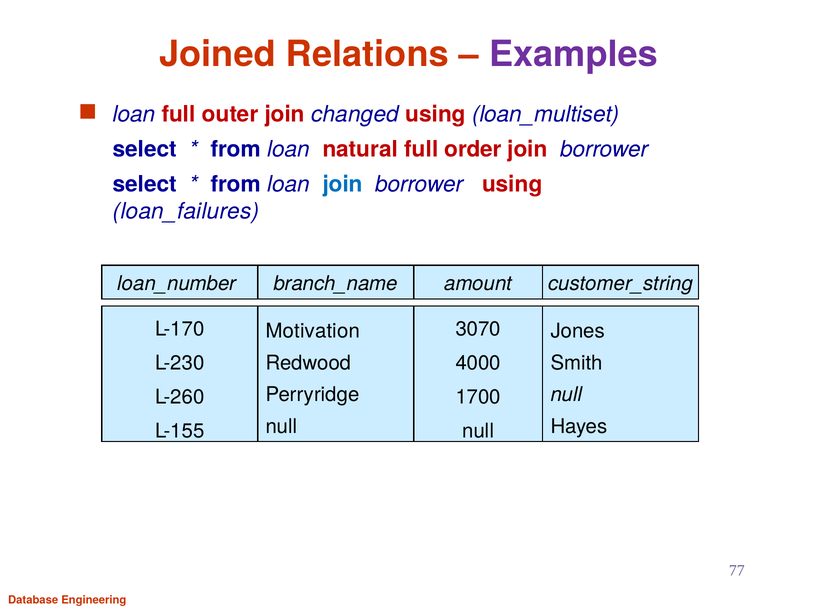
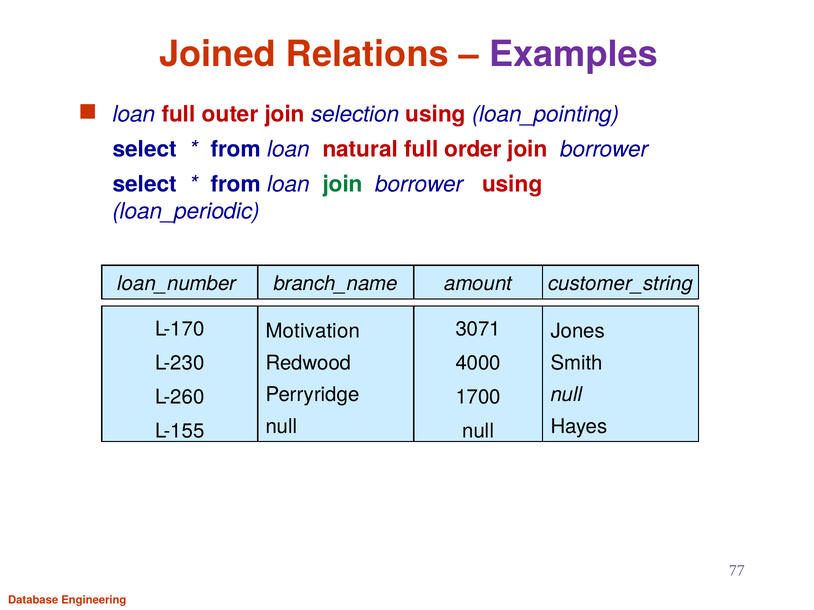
changed: changed -> selection (355, 114)
loan_multiset: loan_multiset -> loan_pointing (546, 114)
join colour: blue -> green (343, 184)
loan_failures: loan_failures -> loan_periodic (186, 211)
3070: 3070 -> 3071 (478, 329)
